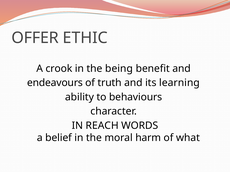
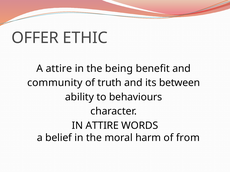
A crook: crook -> attire (59, 69)
endeavours: endeavours -> community (55, 83)
learning: learning -> between (180, 83)
IN REACH: REACH -> ATTIRE (102, 126)
what: what -> from (188, 138)
